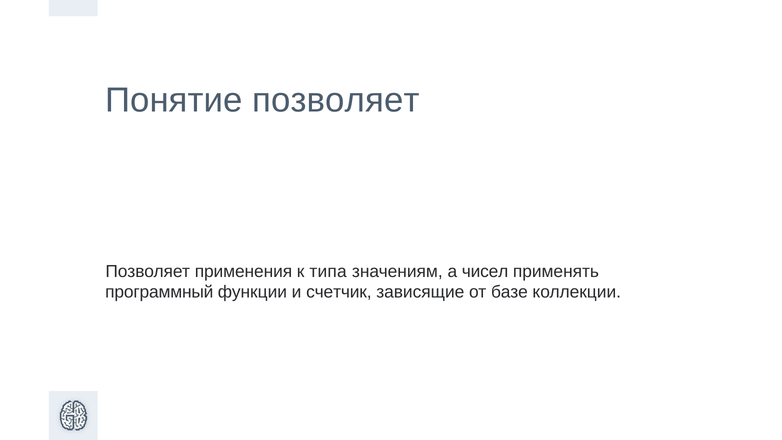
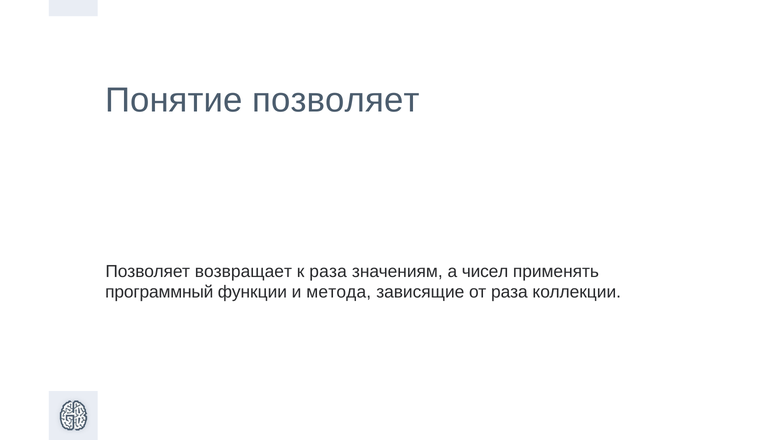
применения: применения -> возвращает (243, 271)
к типа: типа -> раза (328, 271)
счетчик: счетчик -> метода (339, 292)
от базе: базе -> раза (509, 292)
